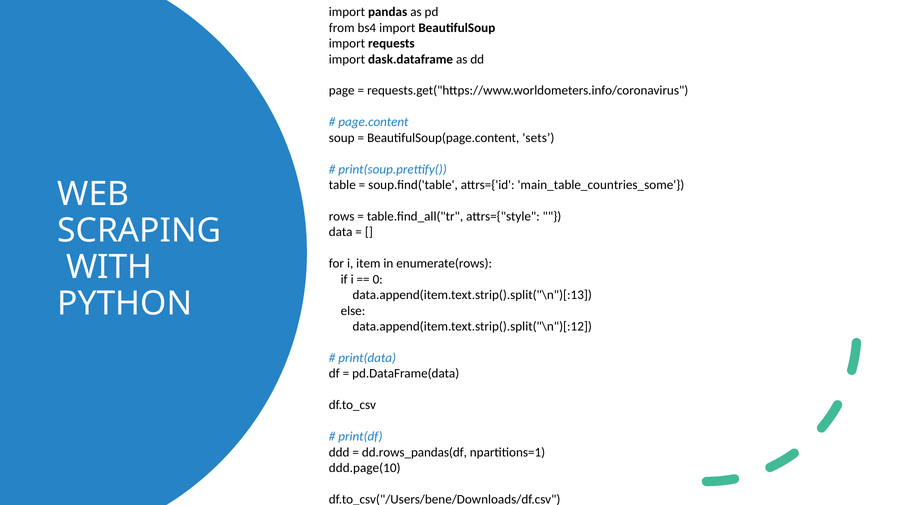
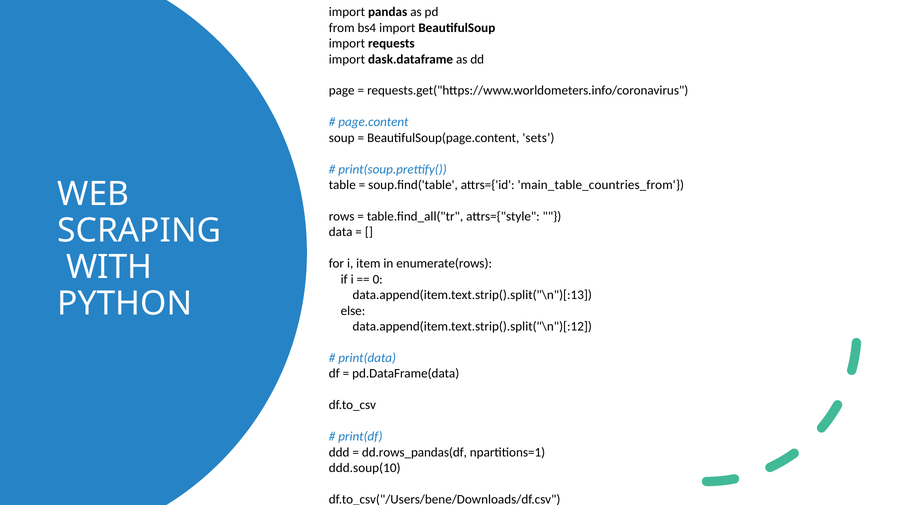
main_table_countries_some: main_table_countries_some -> main_table_countries_from (601, 185)
ddd.page(10: ddd.page(10 -> ddd.soup(10 (365, 468)
